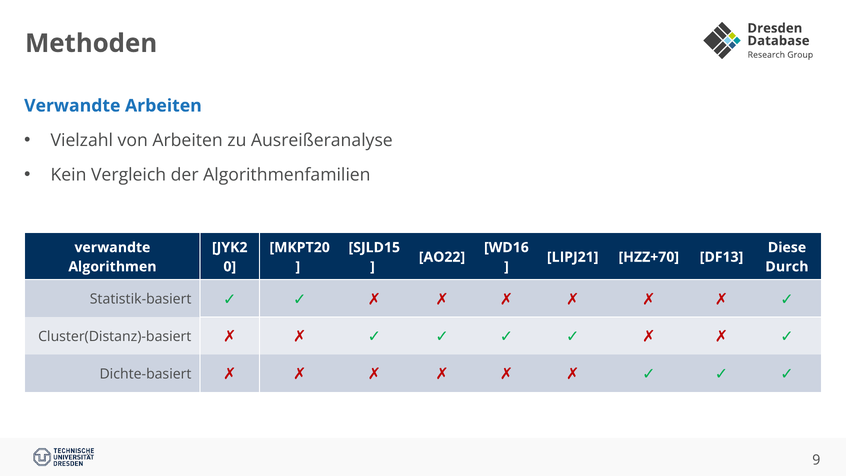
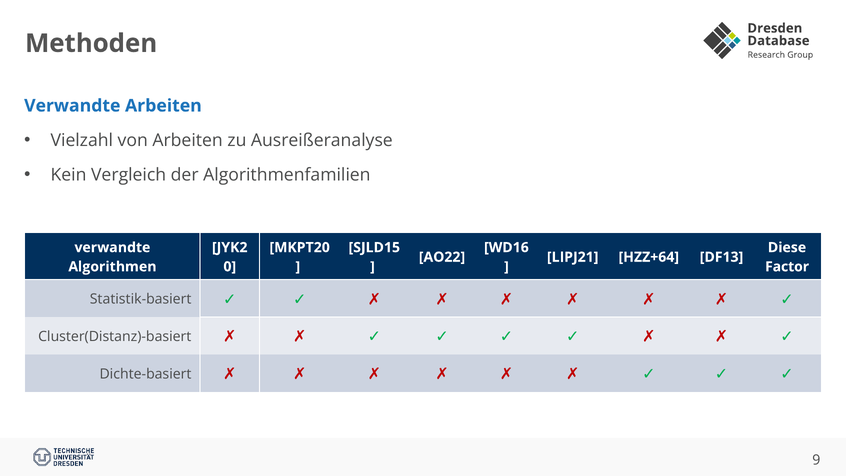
HZZ+70: HZZ+70 -> HZZ+64 (649, 257)
Durch: Durch -> Factor (787, 267)
